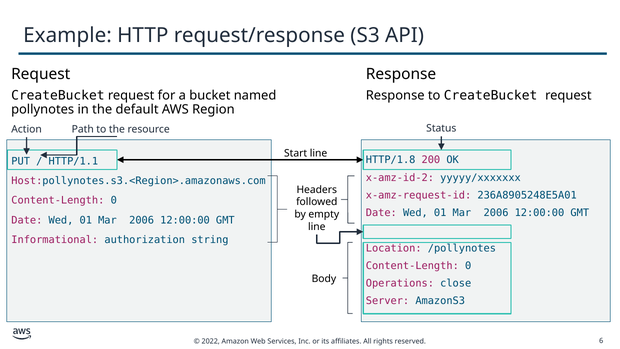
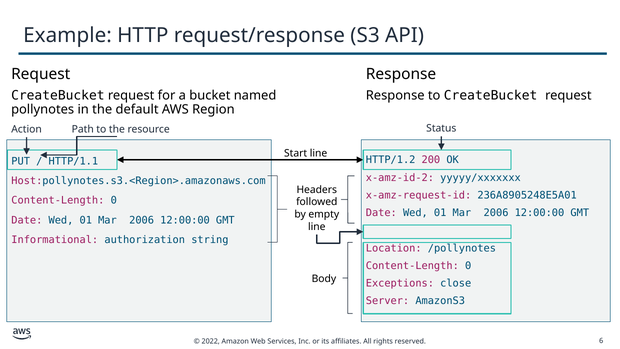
HTTP/1.8: HTTP/1.8 -> HTTP/1.2 (391, 160)
Operations: Operations -> Exceptions (400, 283)
